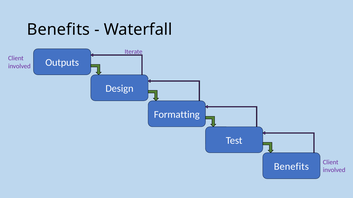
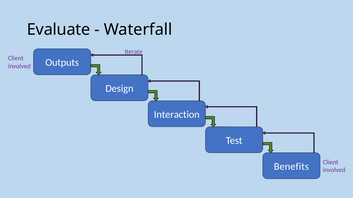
Benefits: Benefits -> Evaluate (59, 30)
Formatting: Formatting -> Interaction (177, 115)
